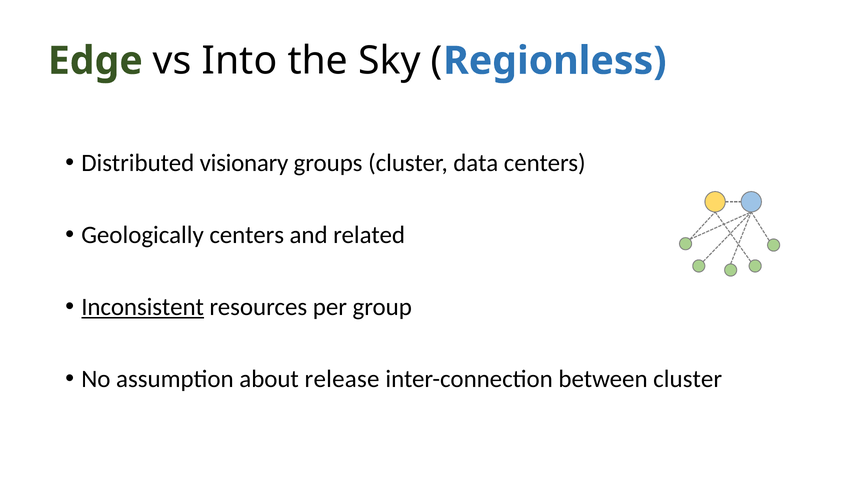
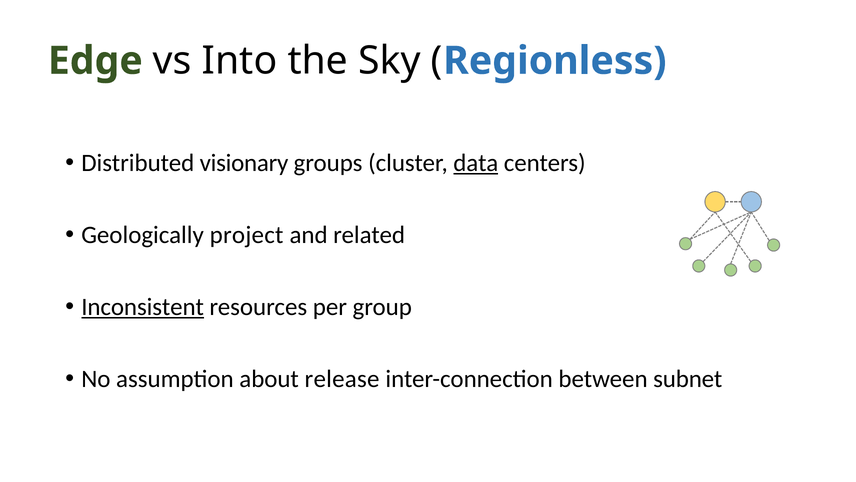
data underline: none -> present (476, 163)
Geologically centers: centers -> project (247, 235)
between cluster: cluster -> subnet (688, 378)
